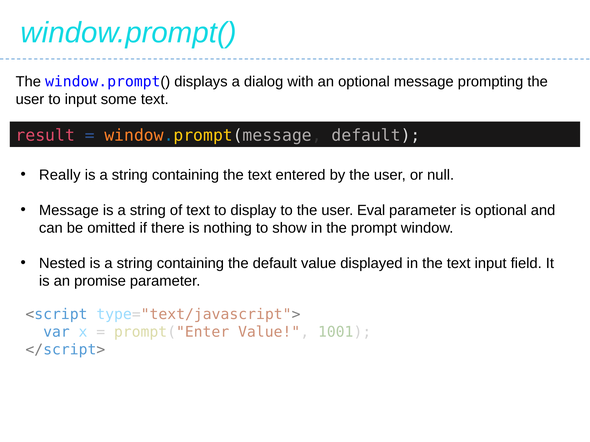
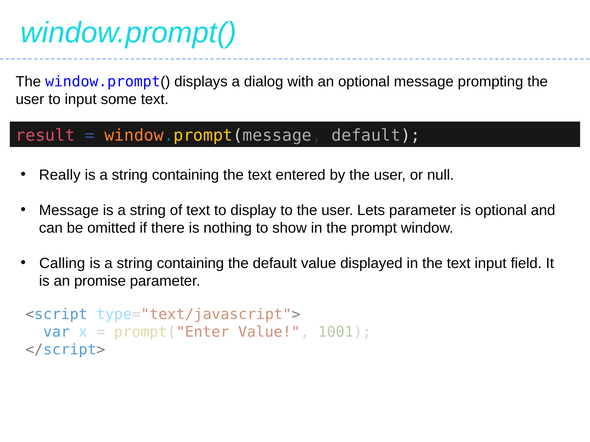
Eval: Eval -> Lets (371, 210)
Nested: Nested -> Calling (62, 264)
